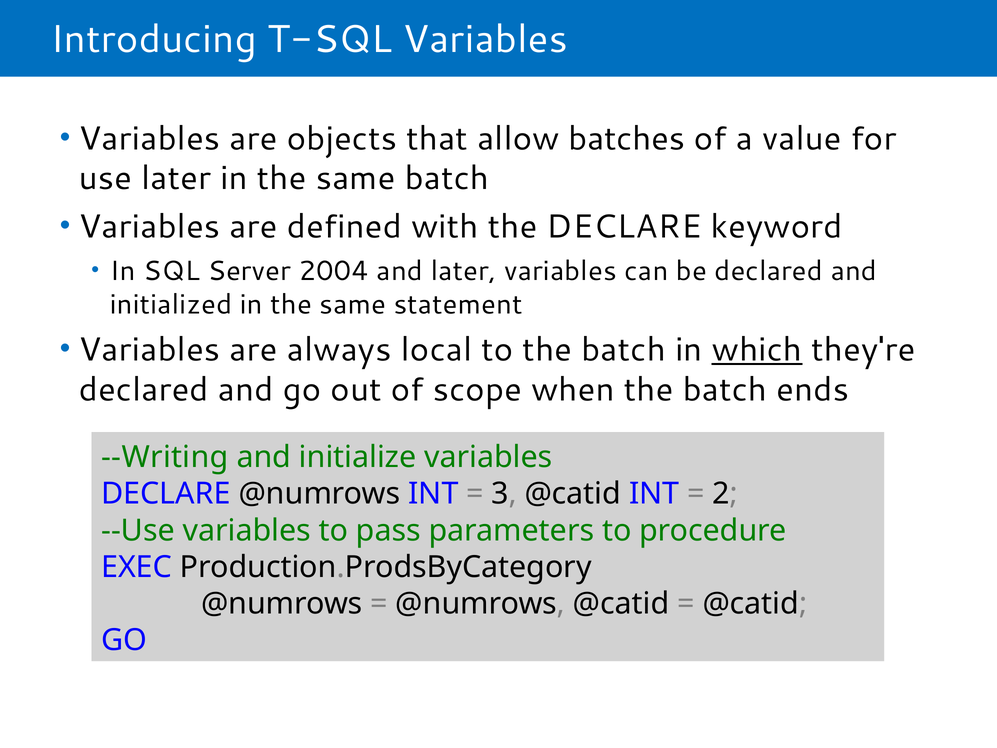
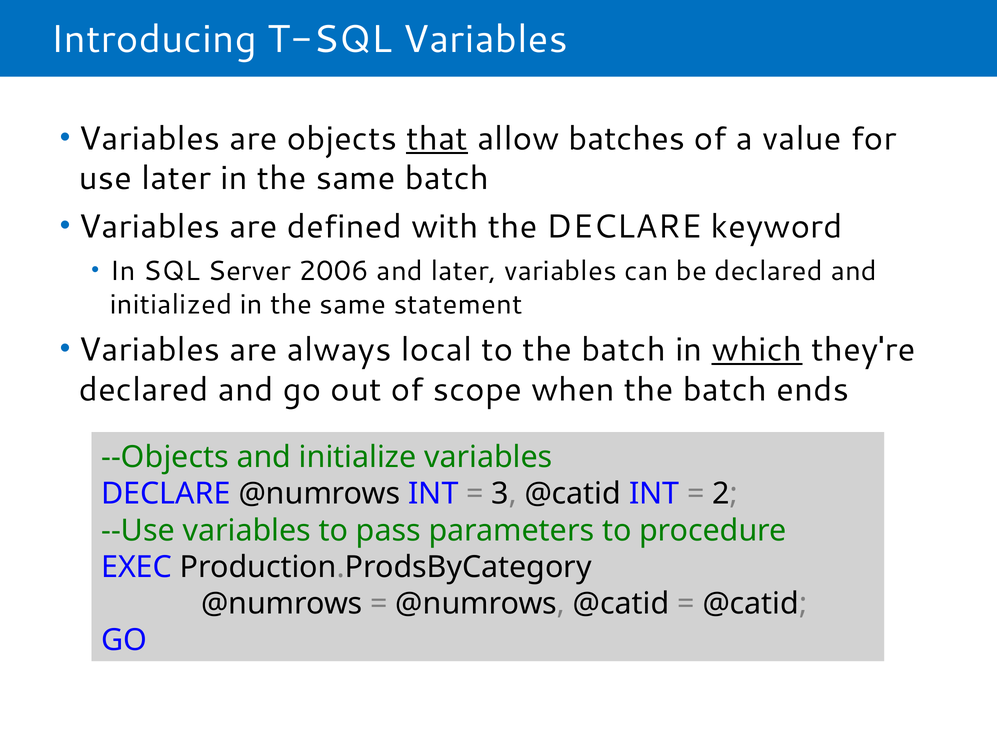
that underline: none -> present (437, 138)
2004: 2004 -> 2006 (334, 271)
--Writing: --Writing -> --Objects (165, 457)
